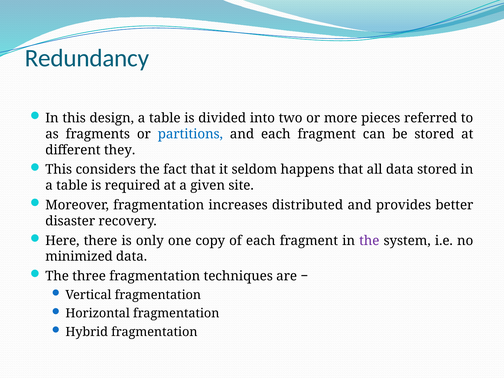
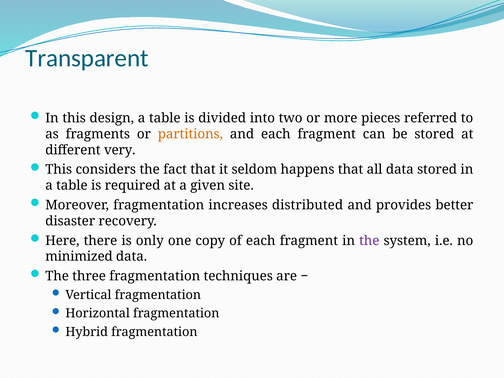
Redundancy: Redundancy -> Transparent (87, 58)
partitions colour: blue -> orange (190, 134)
they: they -> very (120, 150)
